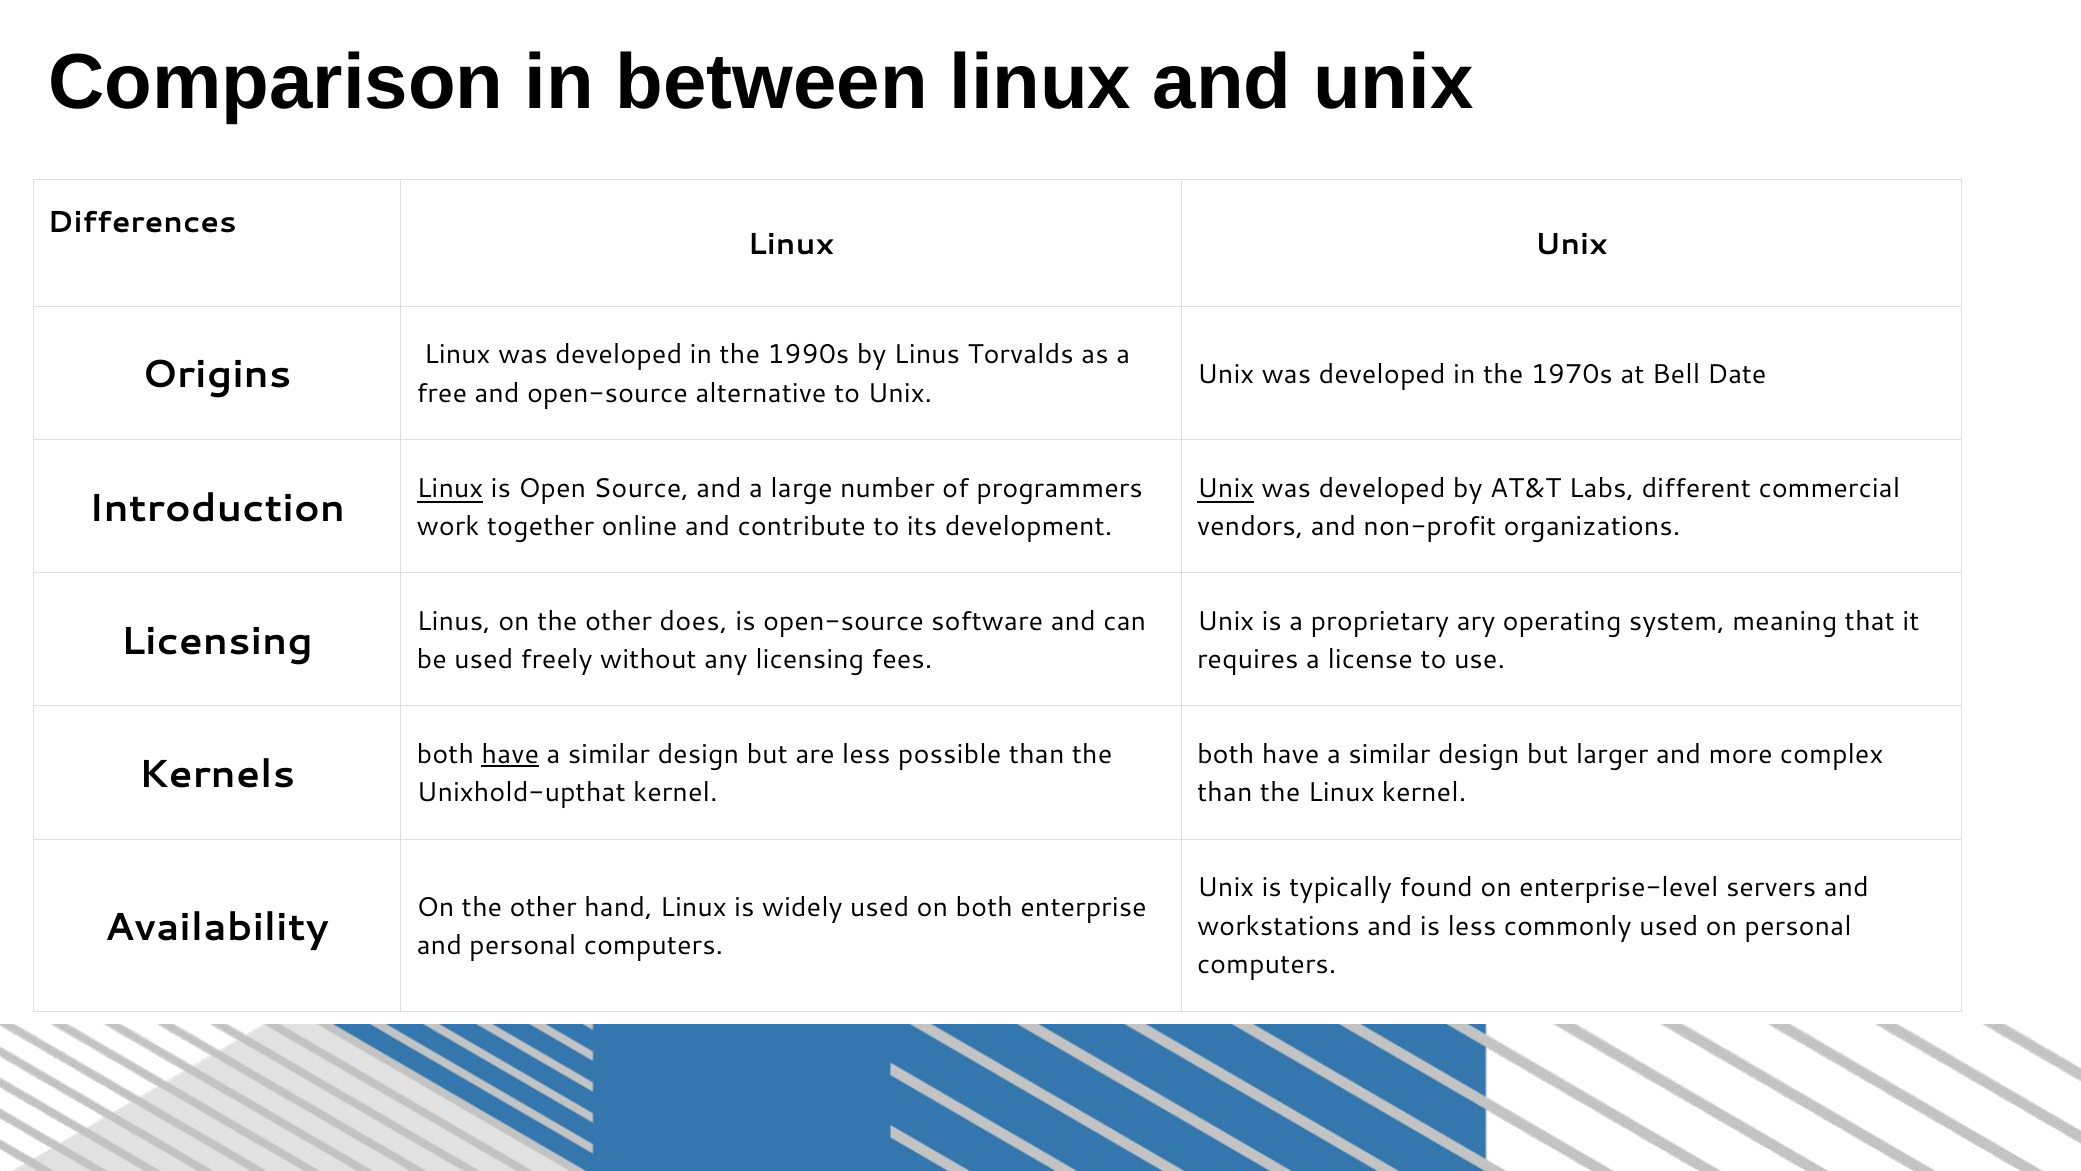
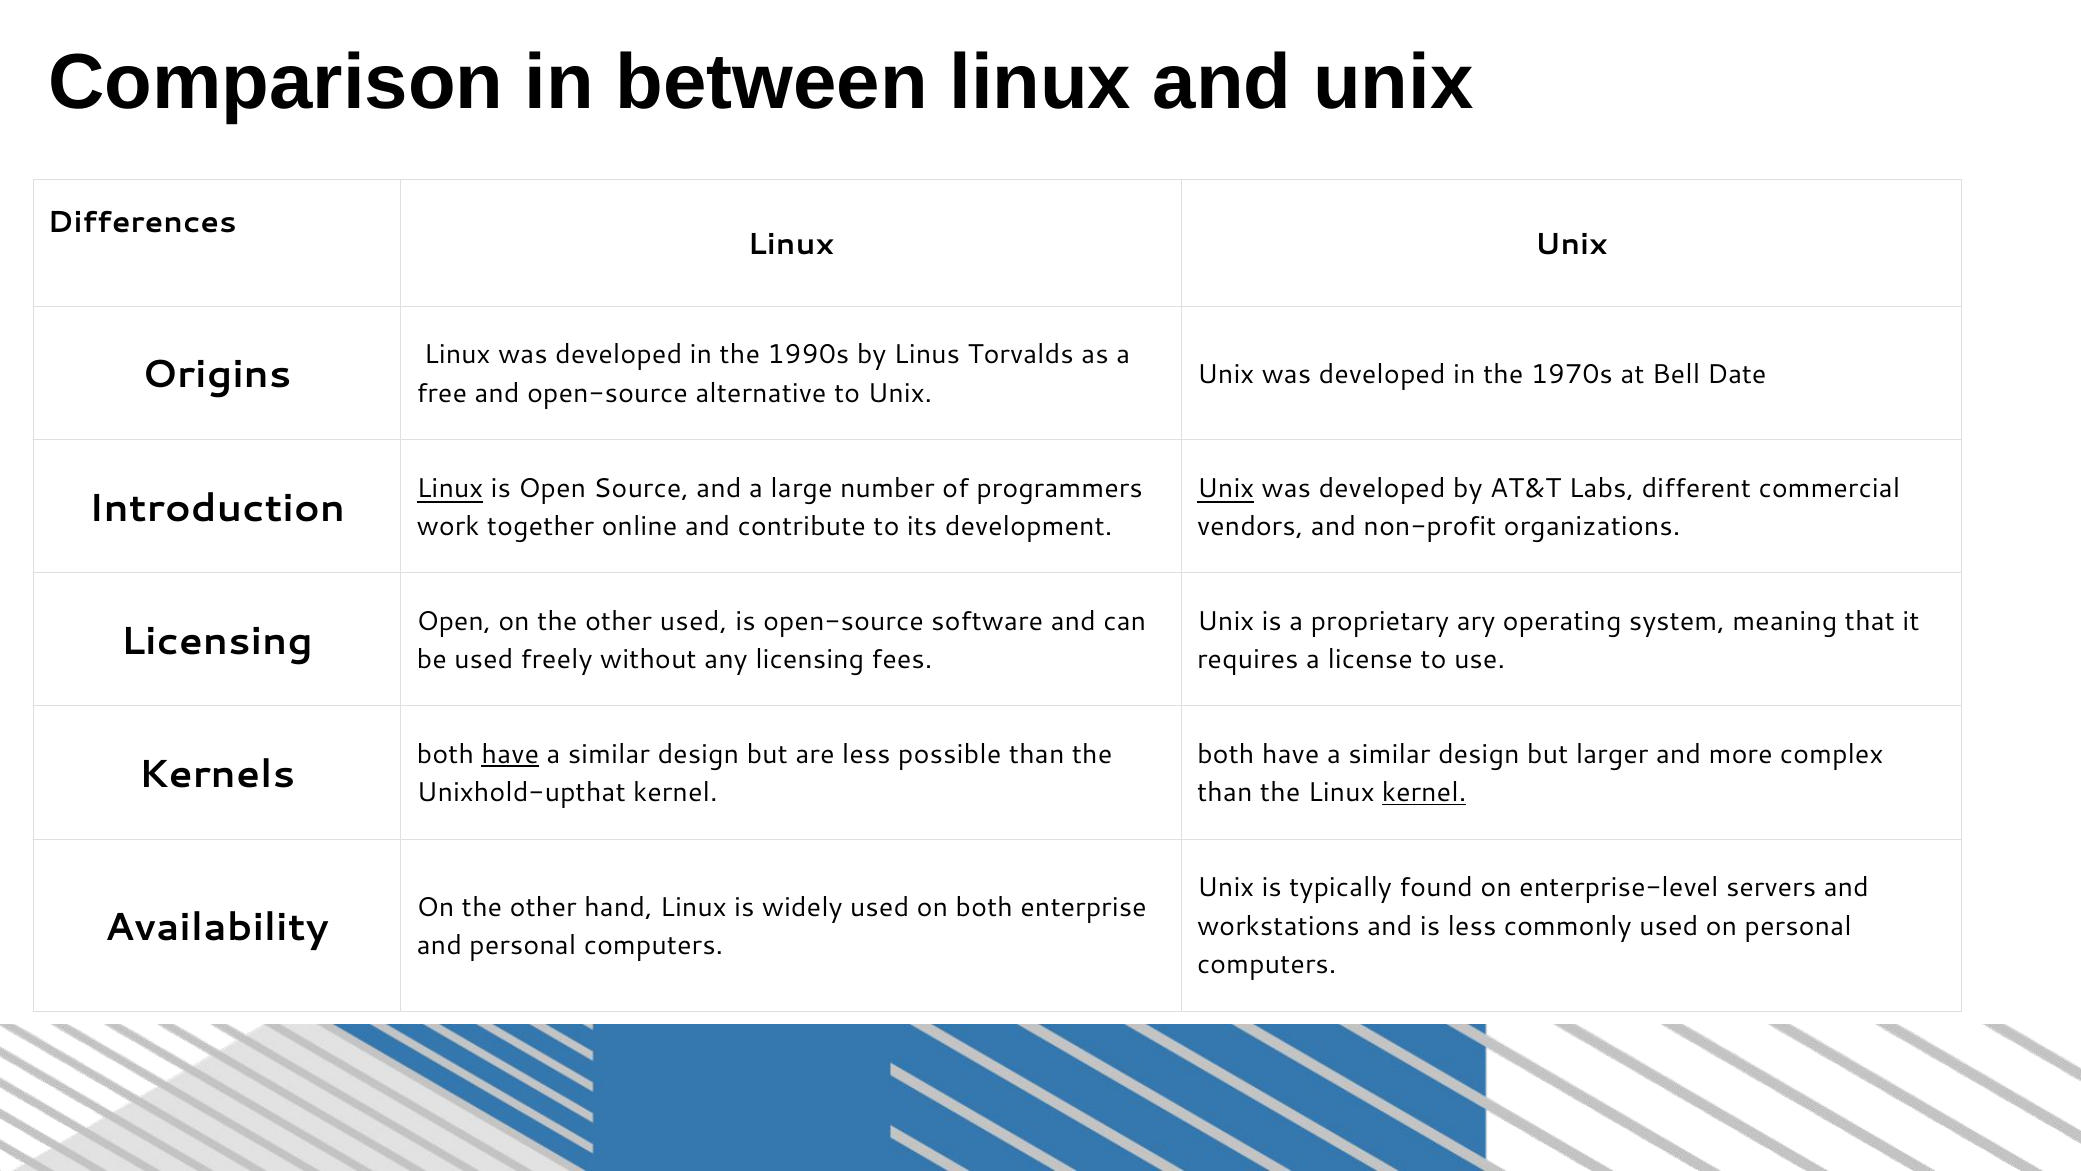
Linus: Linus -> Open (454, 621)
other does: does -> used (694, 621)
kernel underline: none -> present (1424, 793)
